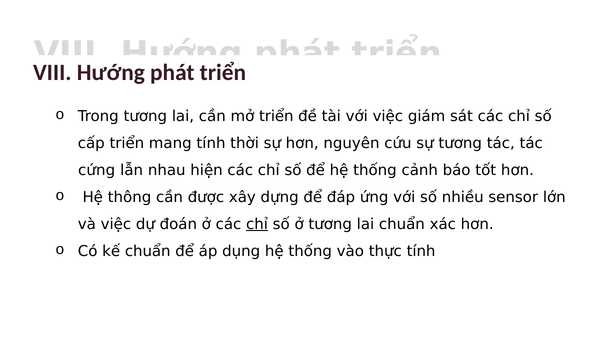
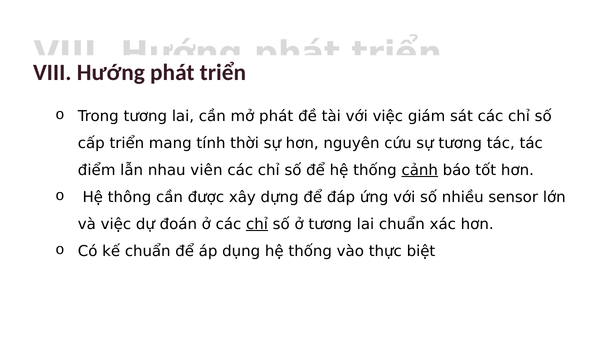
mở triển: triển -> phát (276, 116)
cứng: cứng -> điểm (97, 170)
hiện: hiện -> viên (206, 170)
cảnh underline: none -> present (420, 170)
thực tính: tính -> biệt (421, 251)
